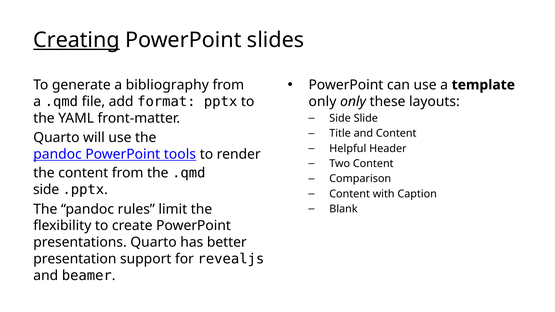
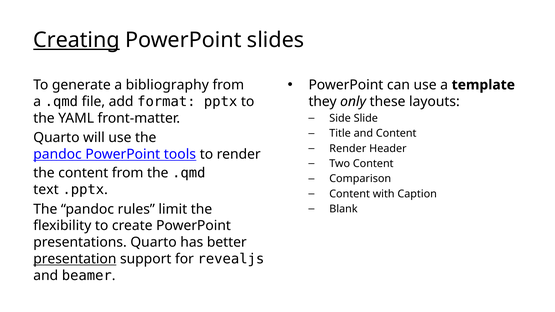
only: only -> they (323, 102)
Helpful: Helpful -> Render (348, 149)
side: side -> text (46, 190)
presentation underline: none -> present (75, 259)
